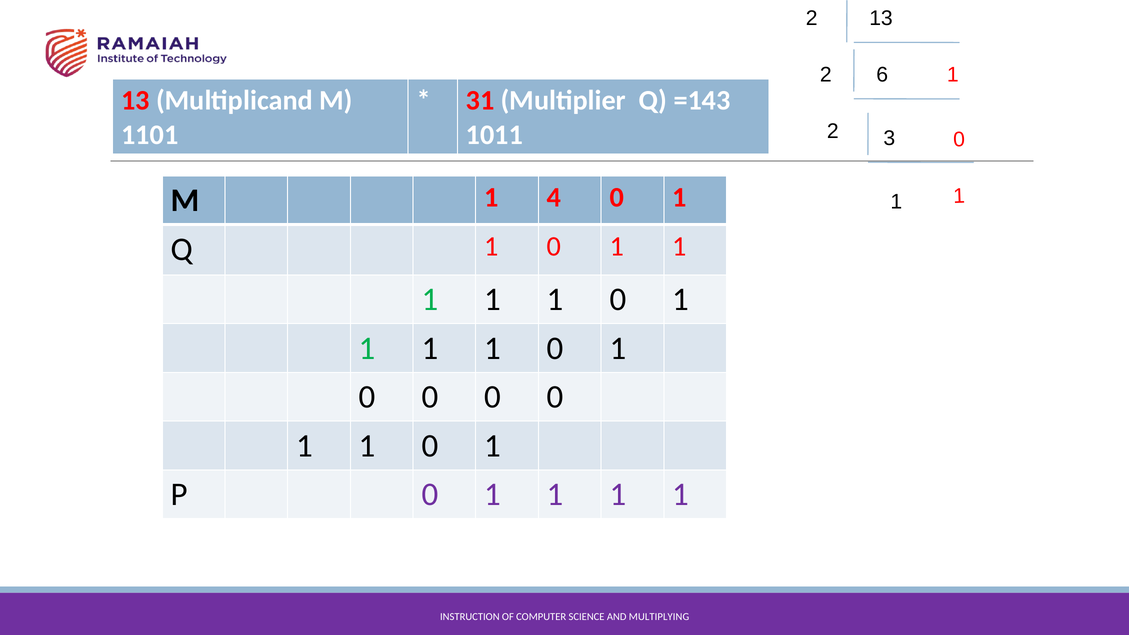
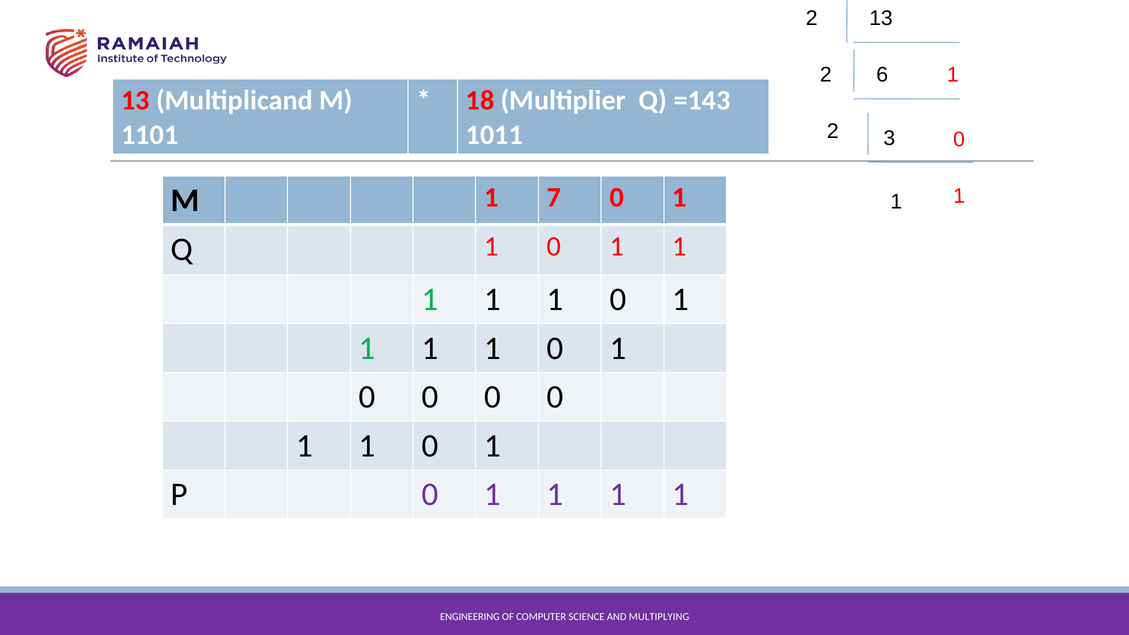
31: 31 -> 18 (480, 101)
4: 4 -> 7 (554, 198)
INSTRUCTION: INSTRUCTION -> ENGINEERING (470, 617)
